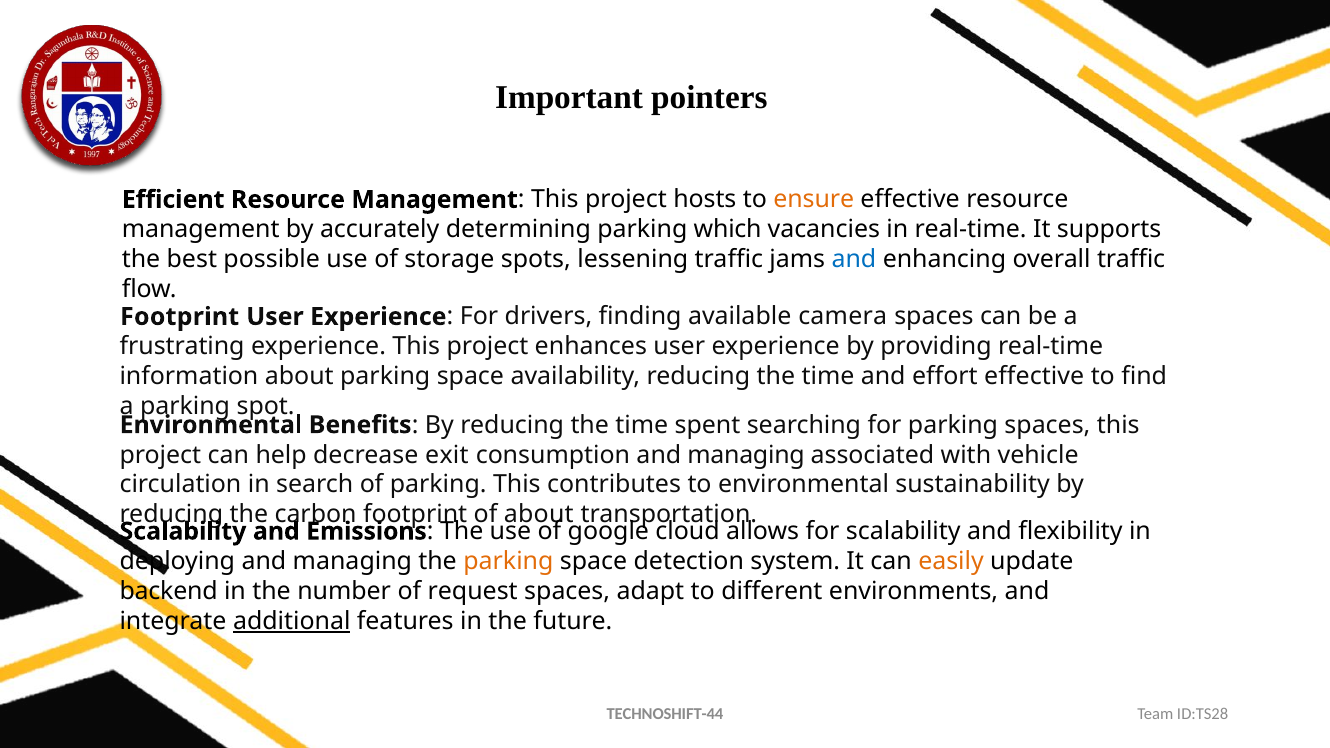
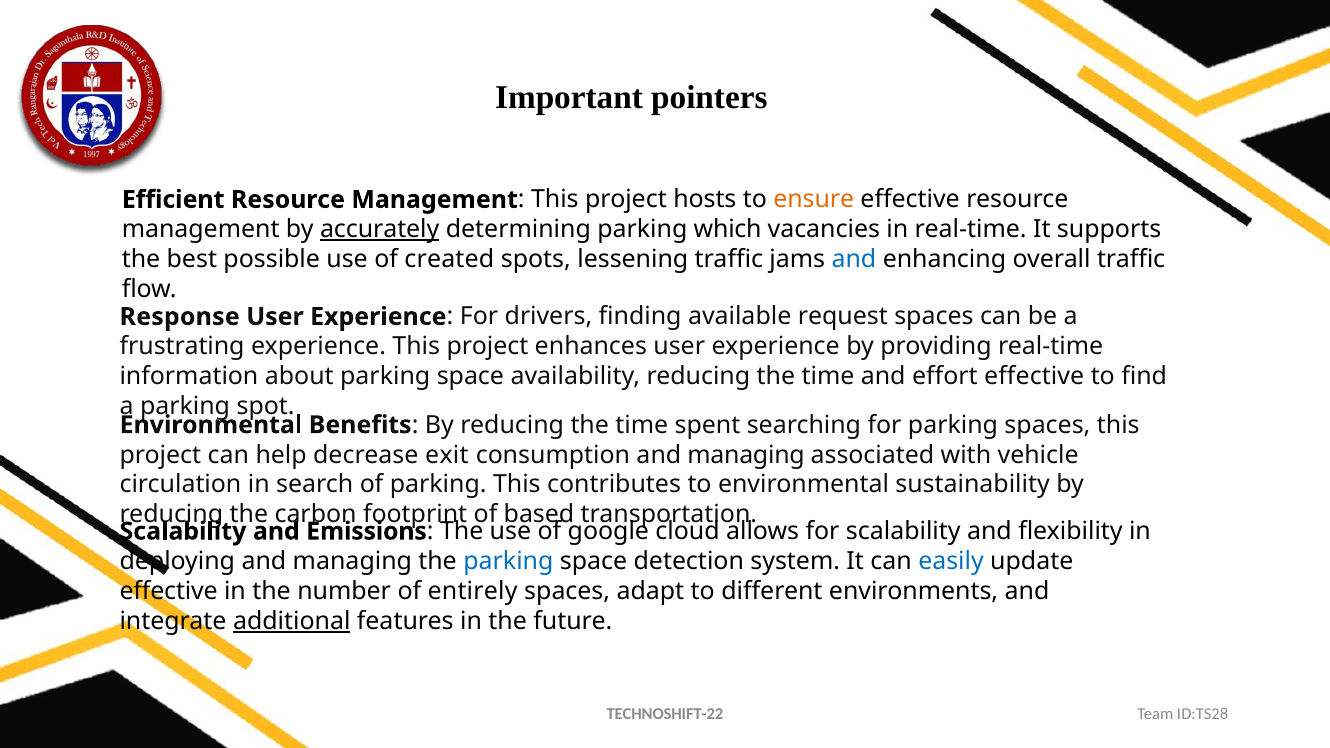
accurately underline: none -> present (380, 230)
storage: storage -> created (449, 259)
Footprint: Footprint -> Response (180, 317)
camera: camera -> request (843, 317)
of about: about -> based (539, 515)
parking colour: orange -> blue (508, 561)
easily colour: orange -> blue (951, 561)
backend: backend -> effective (169, 591)
request: request -> entirely (473, 591)
TECHNOSHIFT-44: TECHNOSHIFT-44 -> TECHNOSHIFT-22 (665, 714)
